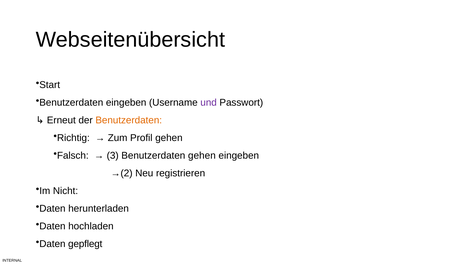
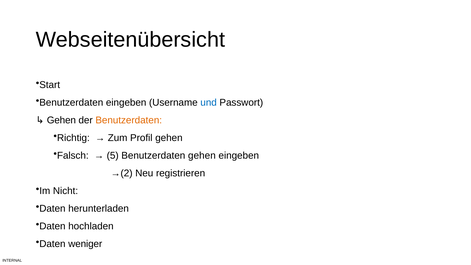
und colour: purple -> blue (209, 102)
Erneut: Erneut -> Gehen (61, 120)
3: 3 -> 5 (113, 155)
gepflegt: gepflegt -> weniger (85, 244)
